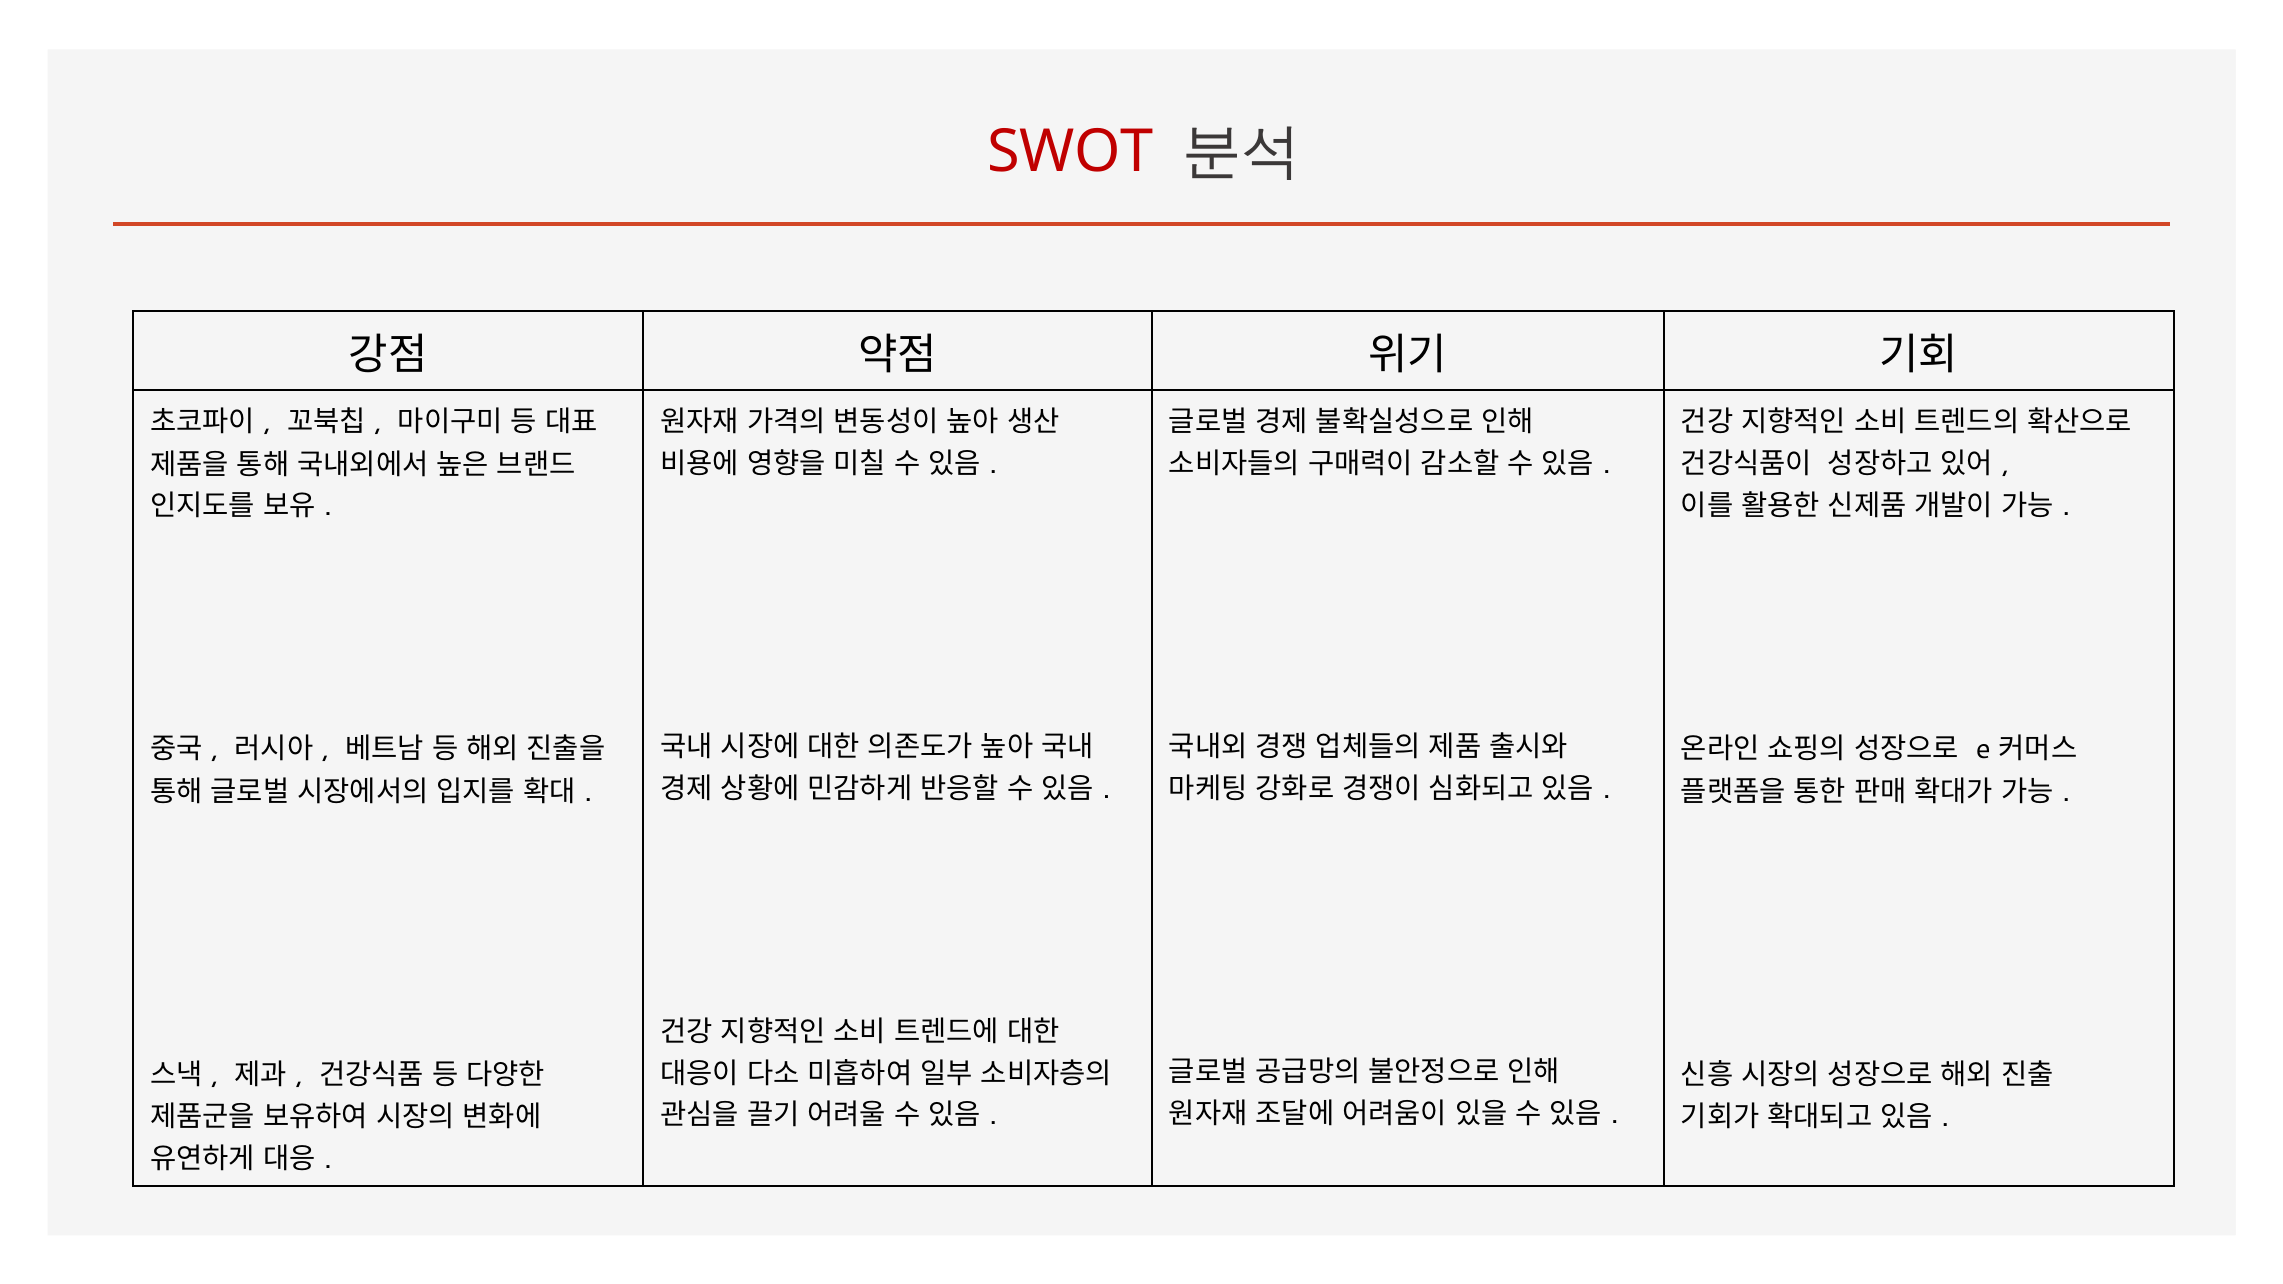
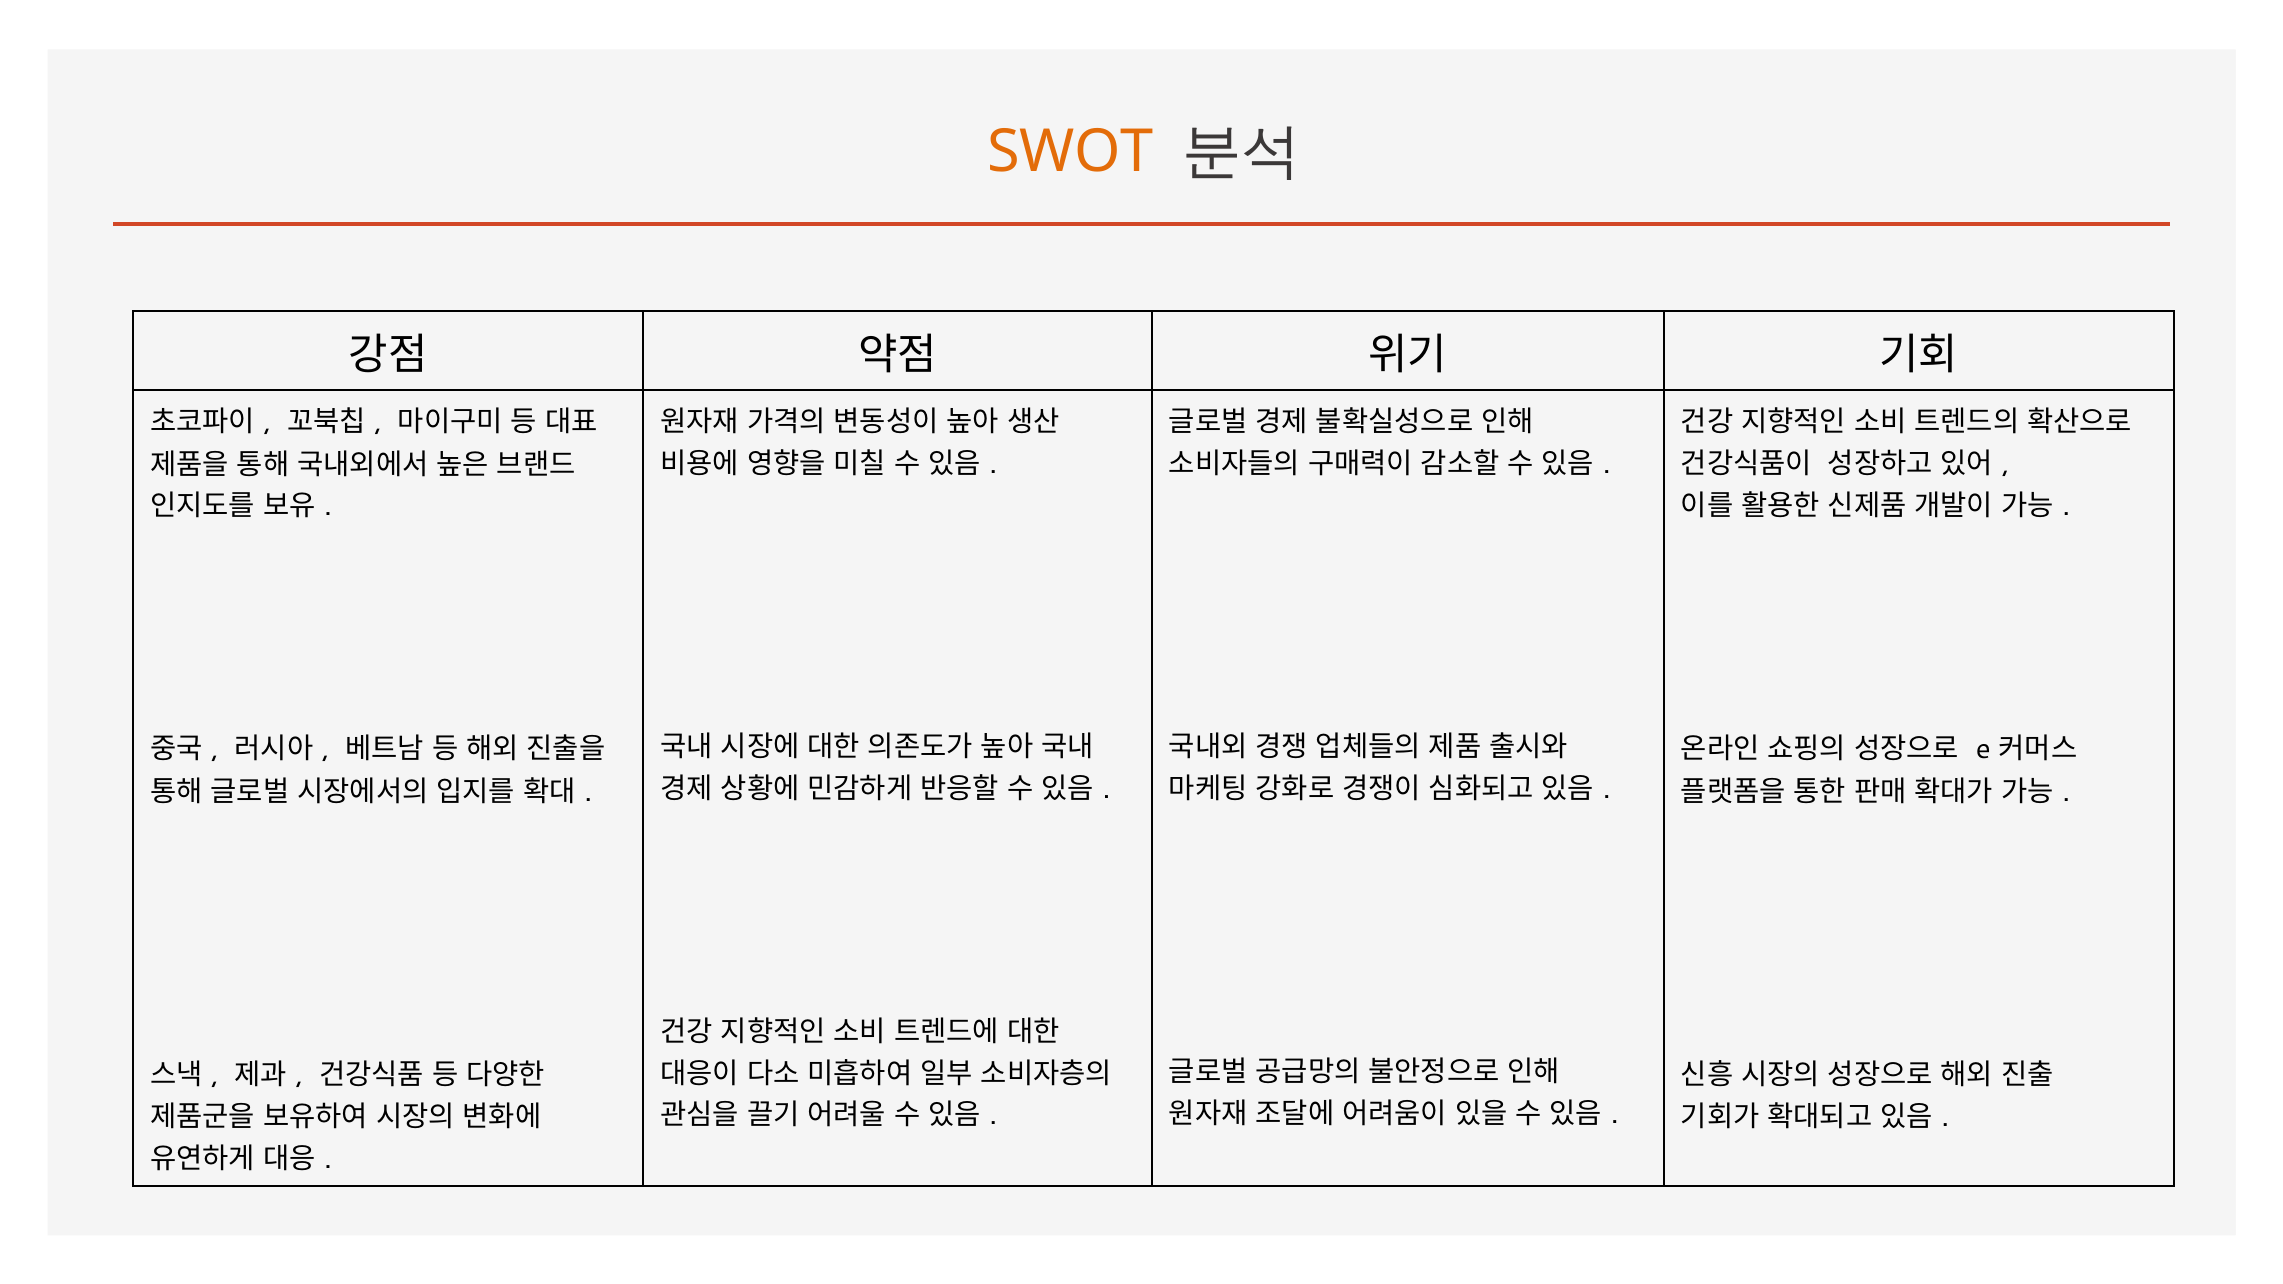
SWOT colour: red -> orange (1071, 152)
